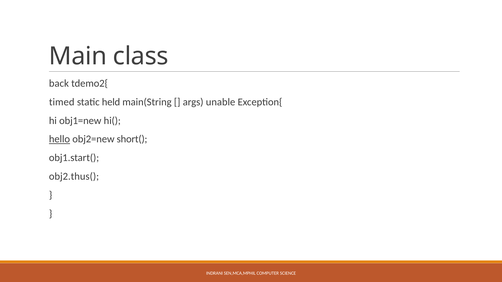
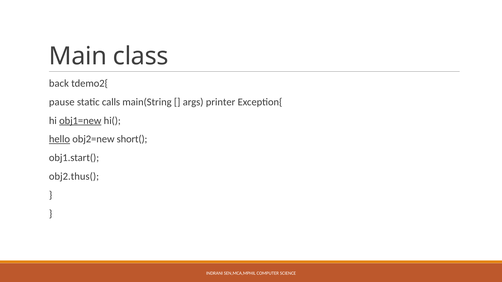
timed: timed -> pause (62, 102)
held: held -> calls (111, 102)
unable: unable -> printer (221, 102)
obj1=new underline: none -> present (80, 121)
